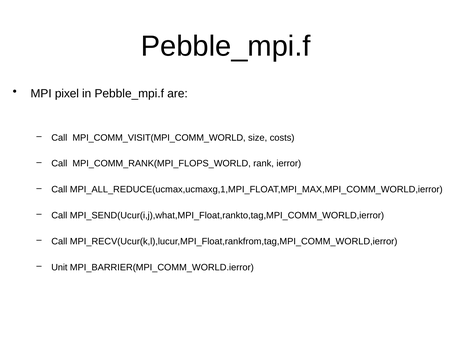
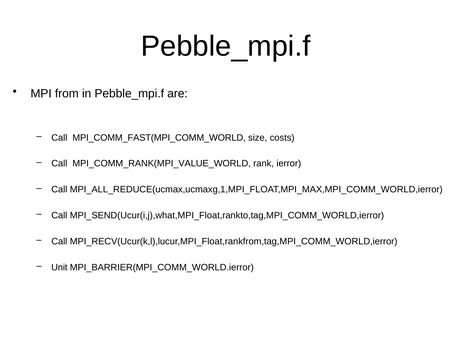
pixel: pixel -> from (67, 94)
MPI_COMM_VISIT(MPI_COMM_WORLD: MPI_COMM_VISIT(MPI_COMM_WORLD -> MPI_COMM_FAST(MPI_COMM_WORLD (159, 138)
MPI_COMM_RANK(MPI_FLOPS_WORLD: MPI_COMM_RANK(MPI_FLOPS_WORLD -> MPI_COMM_RANK(MPI_VALUE_WORLD (162, 164)
